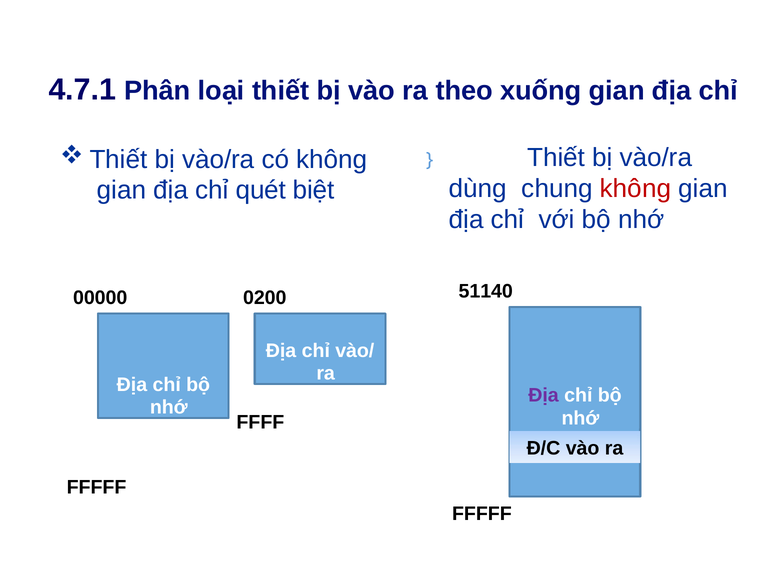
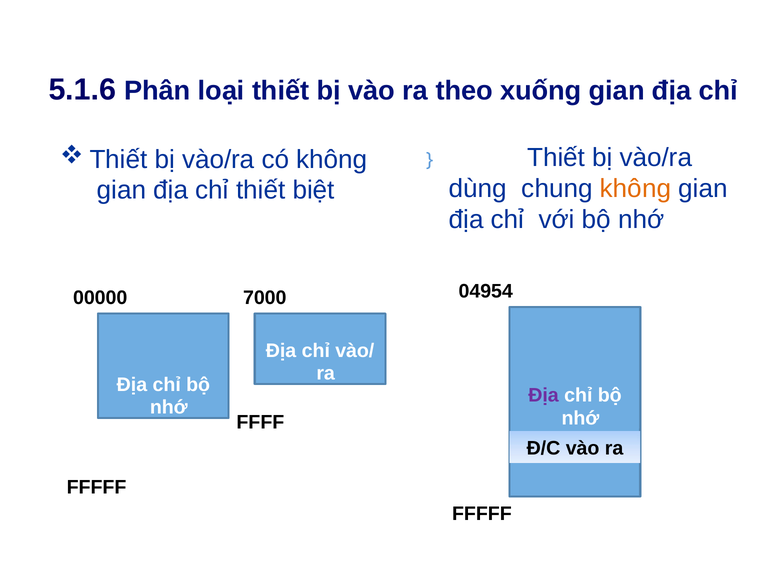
4.7.1: 4.7.1 -> 5.1.6 (82, 90)
không colour: red -> orange (635, 189)
chỉ quét: quét -> thiết (261, 190)
51140: 51140 -> 04954 (486, 291)
0200: 0200 -> 7000 (265, 298)
